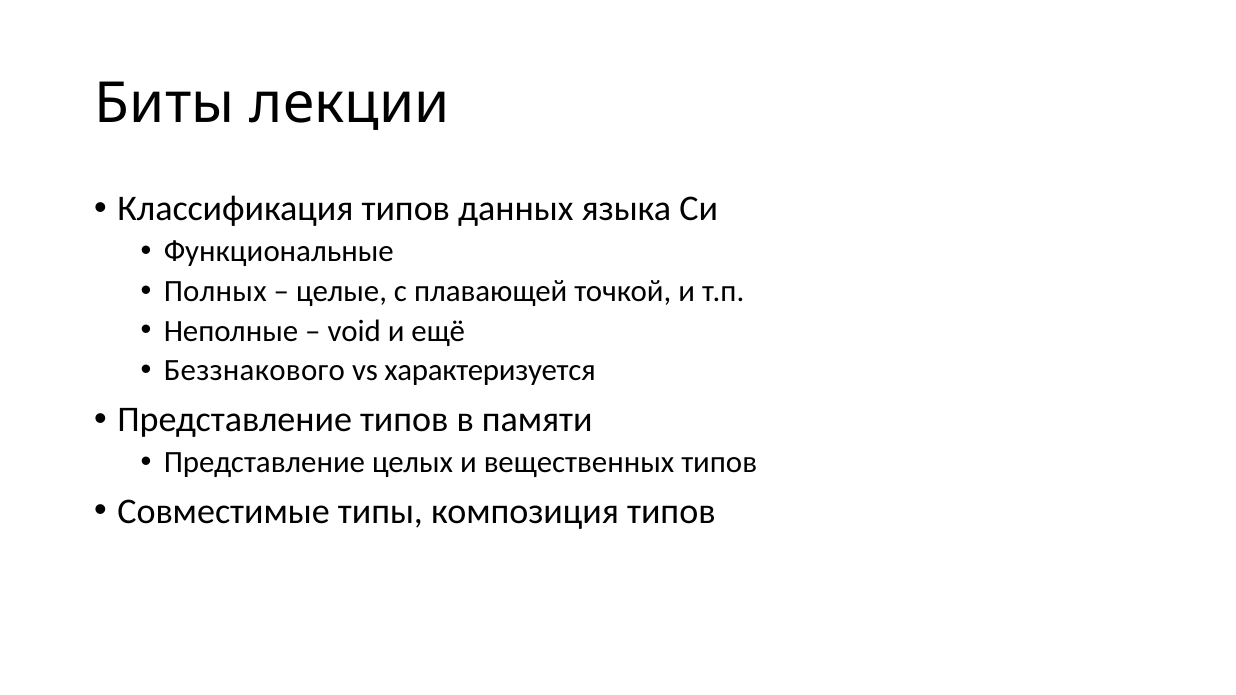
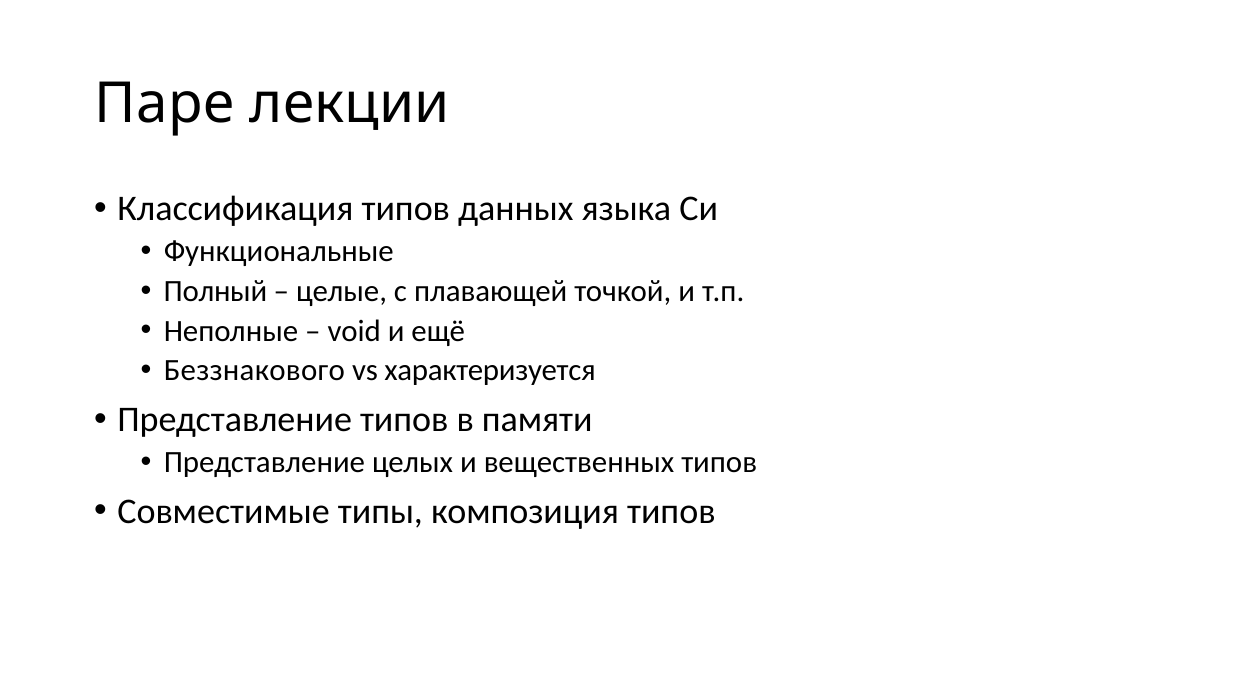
Биты: Биты -> Паре (164, 104)
Полных: Полных -> Полный (215, 291)
